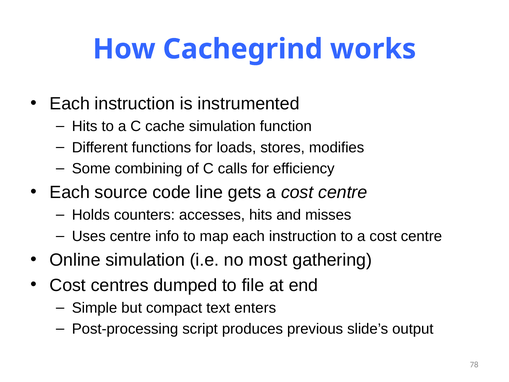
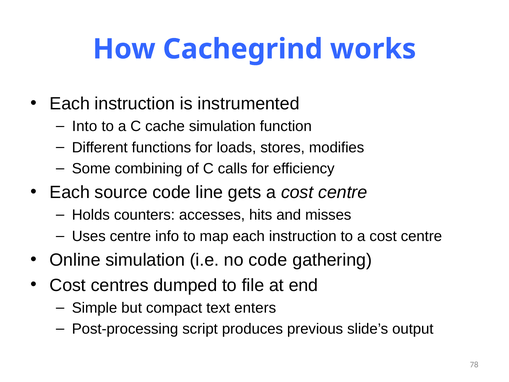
Hits: Hits -> Into (85, 126)
no most: most -> code (268, 260)
